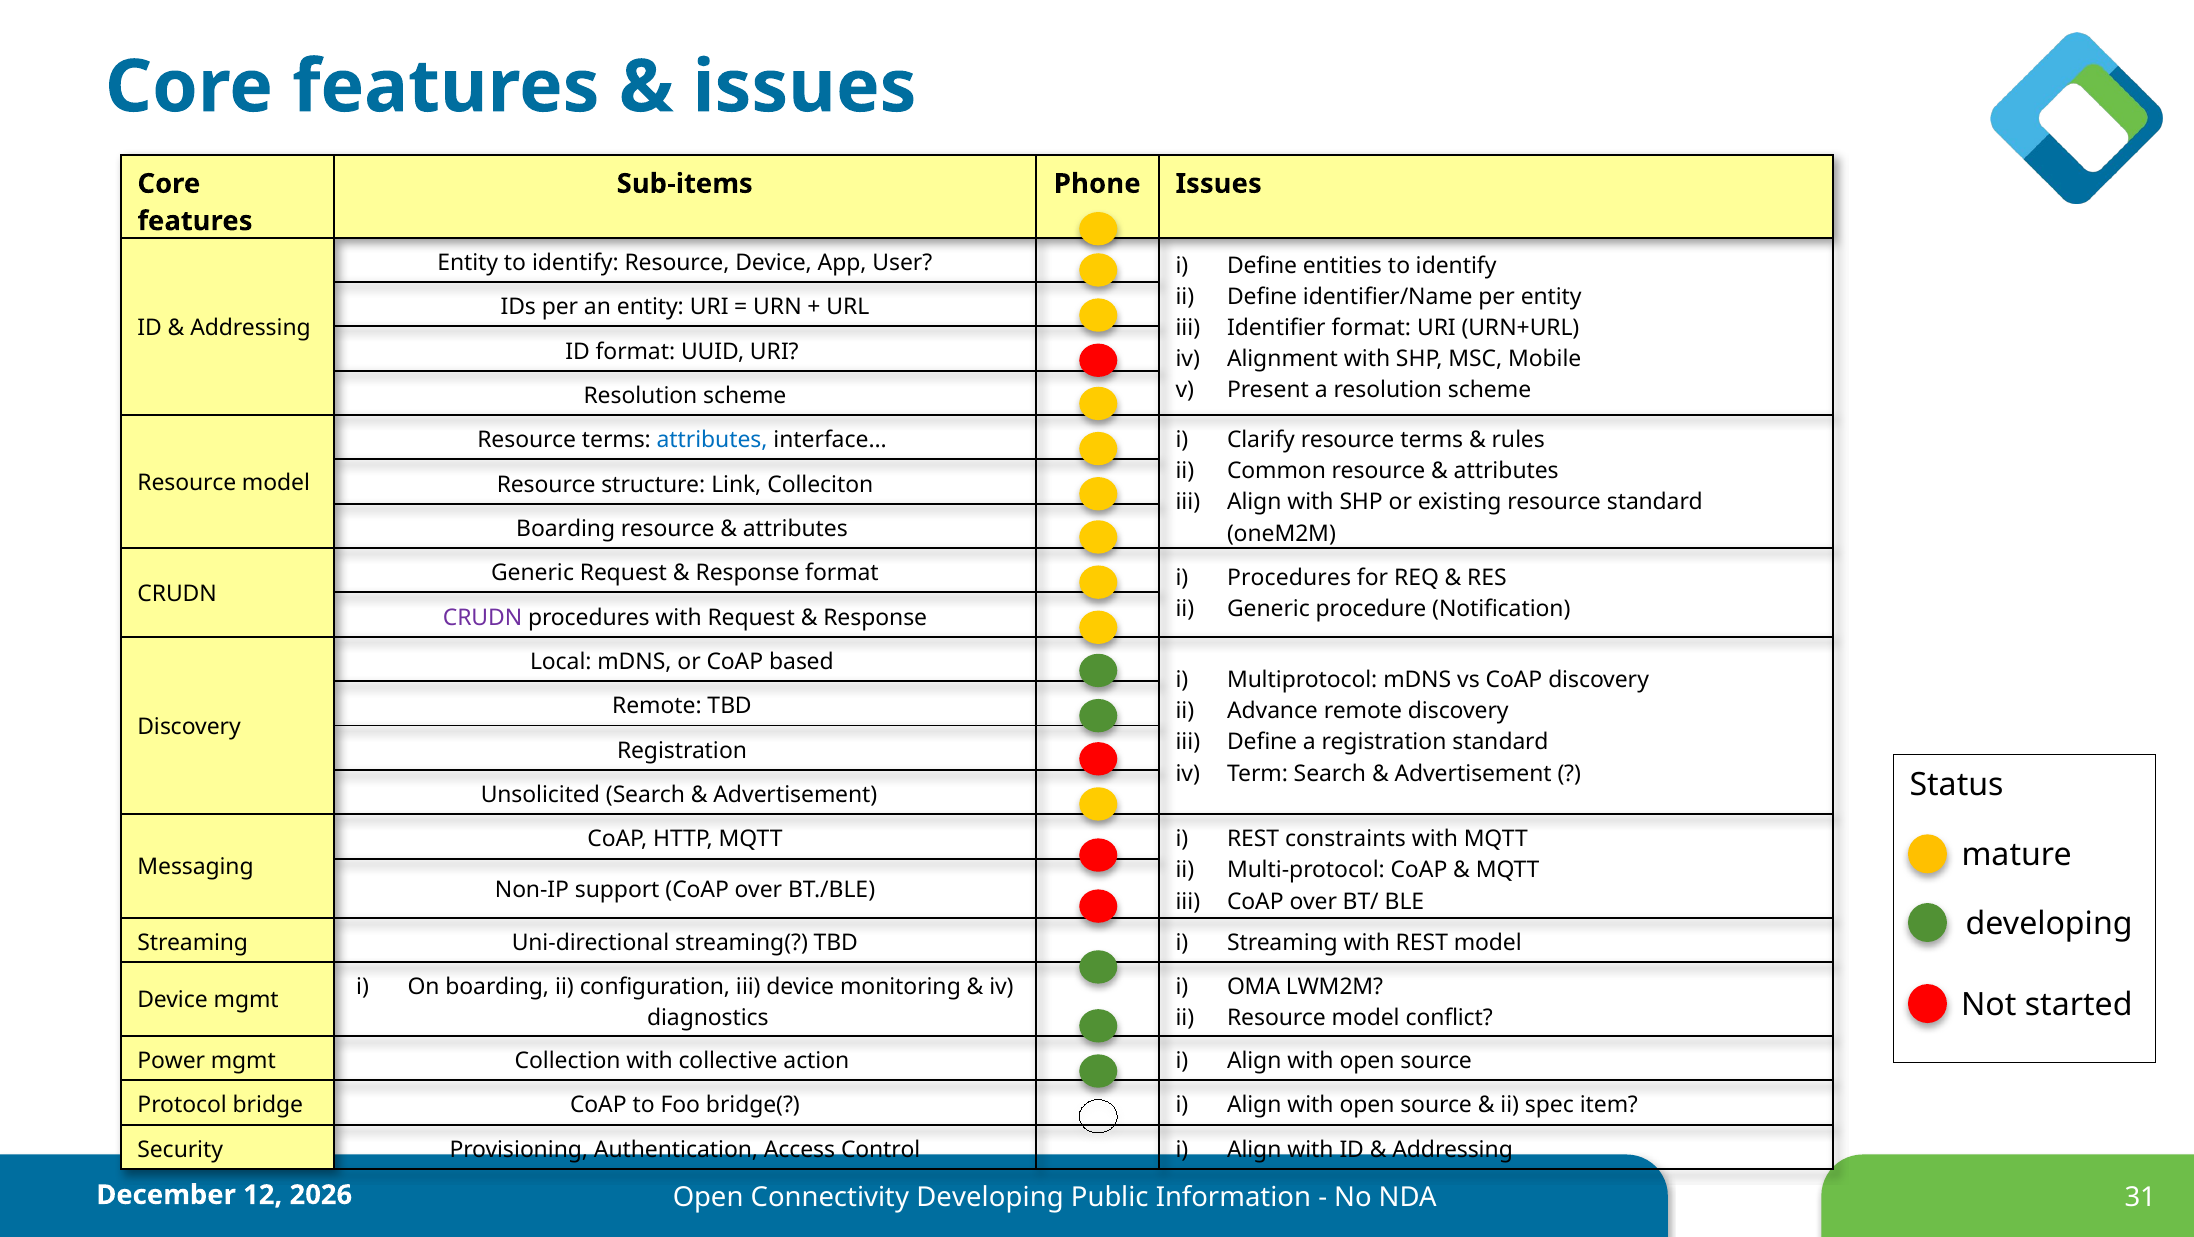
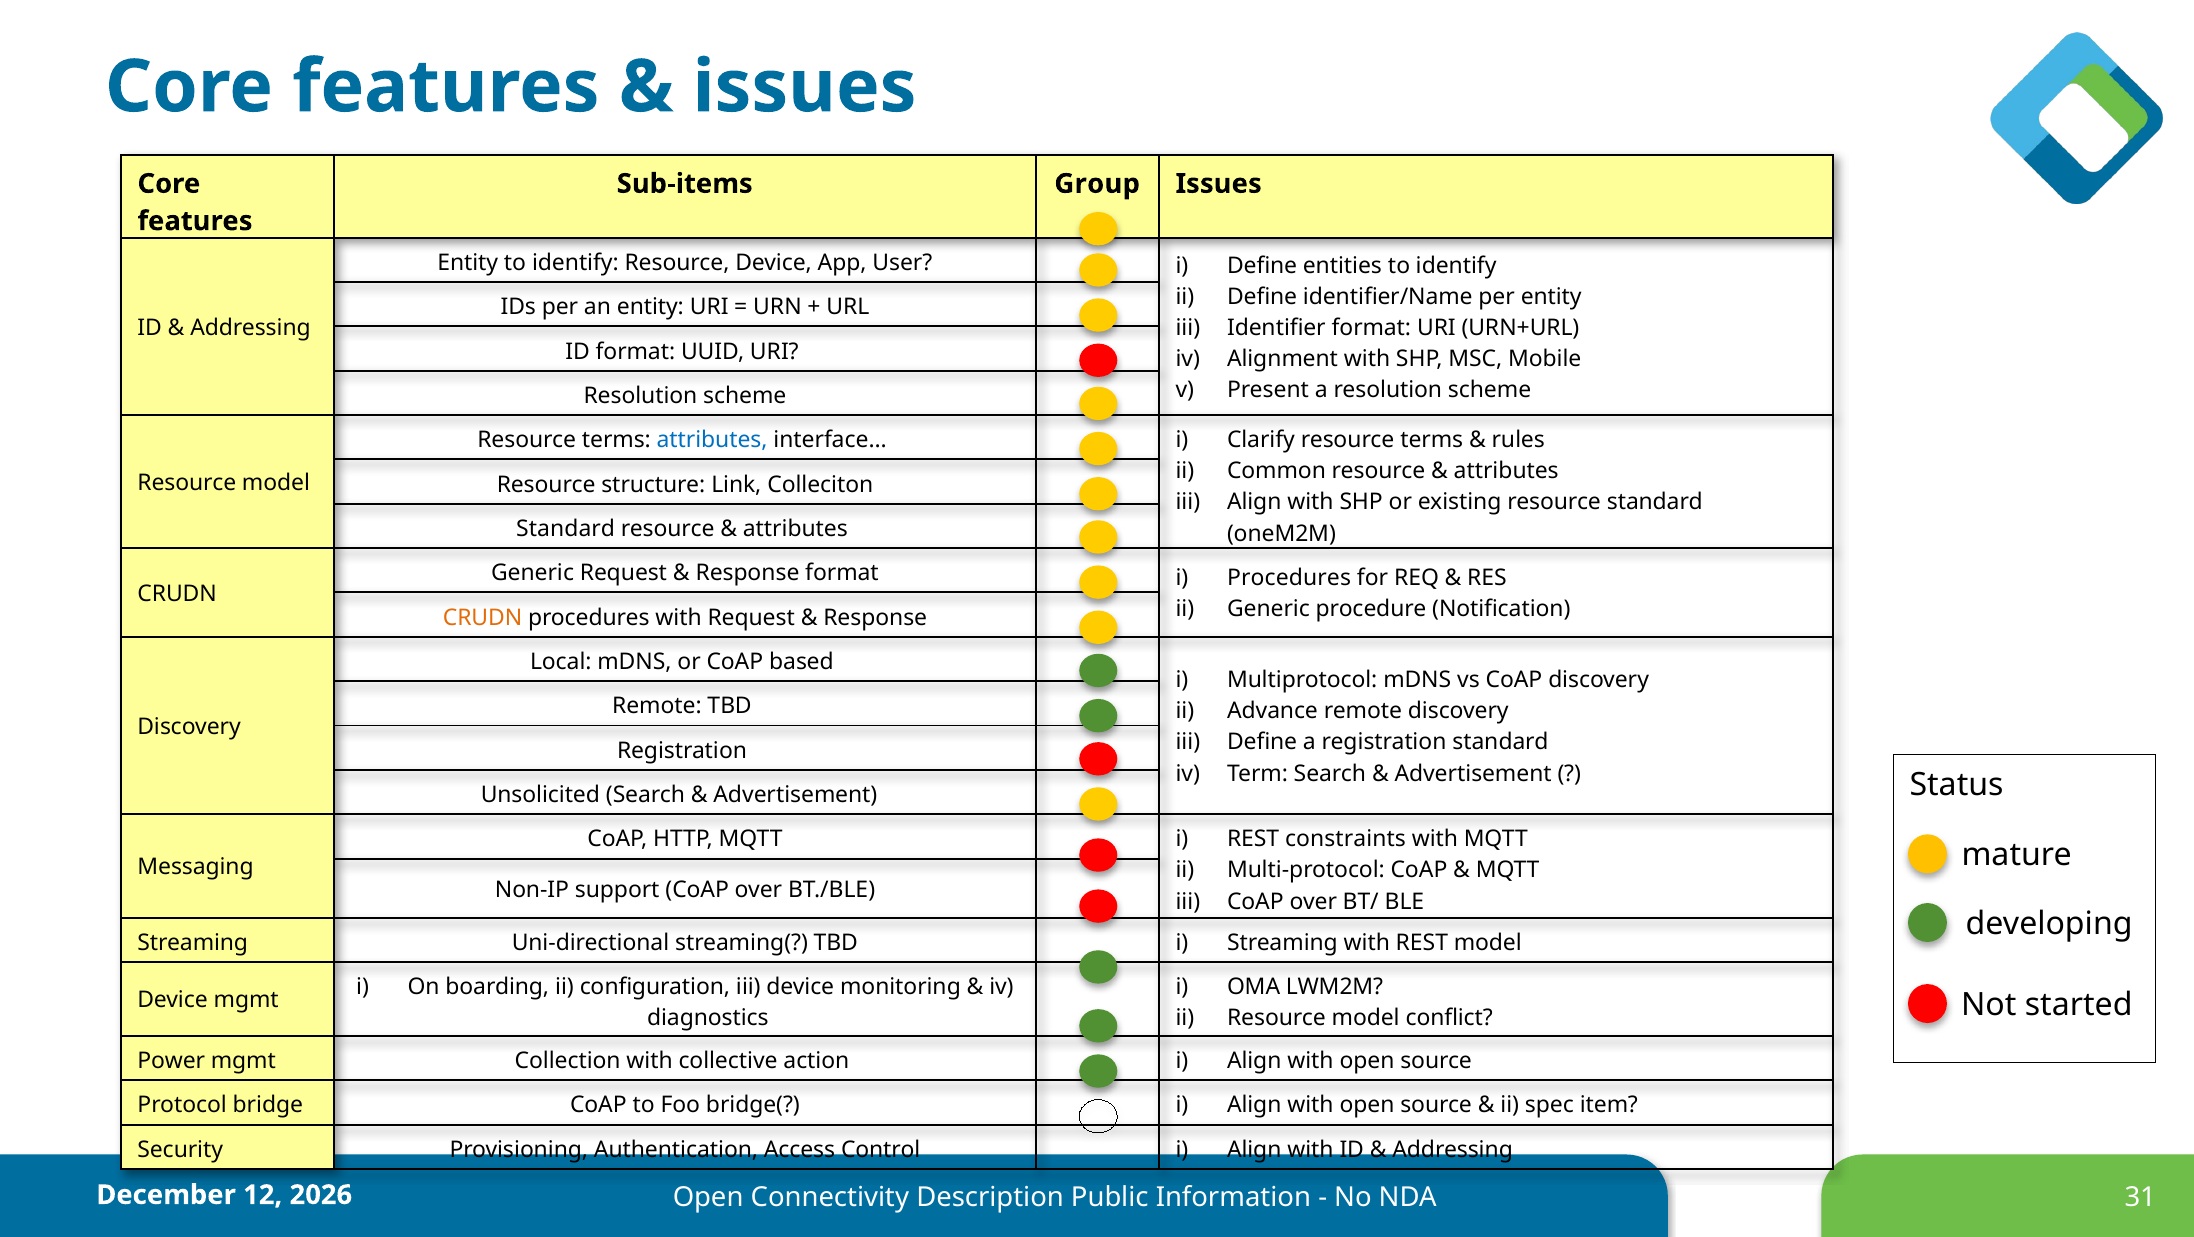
Phone: Phone -> Group (1097, 184)
Boarding: Boarding -> Standard (566, 529)
CRUDN colour: purple -> orange (483, 618)
Connectivity Developing: Developing -> Description (990, 1198)
